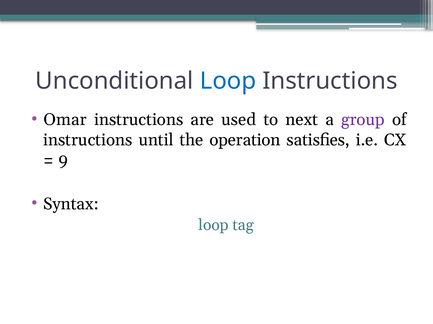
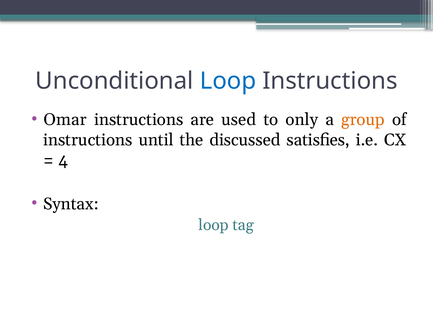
next: next -> only (302, 120)
group colour: purple -> orange (363, 120)
operation: operation -> discussed (245, 140)
9: 9 -> 4 (63, 160)
